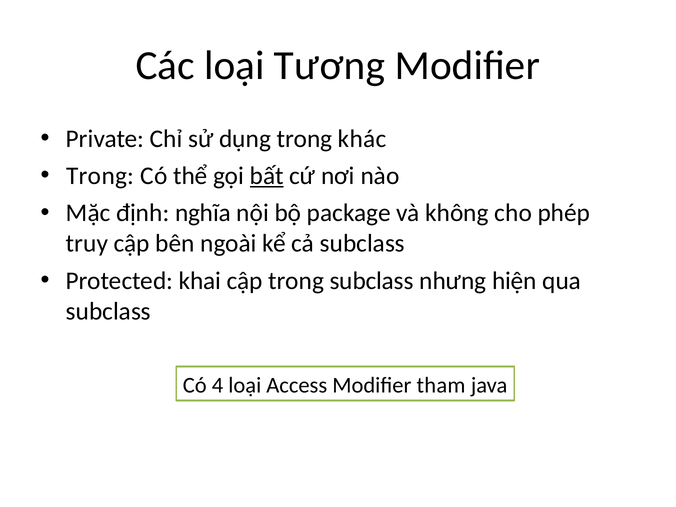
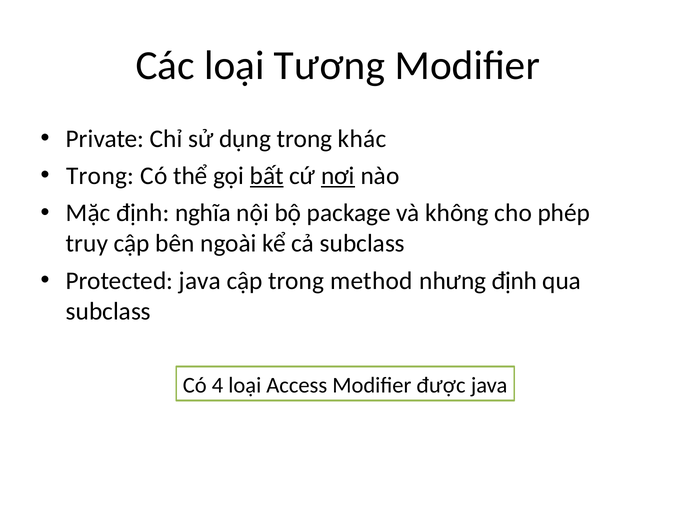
nơi underline: none -> present (338, 176)
Protected khai: khai -> java (200, 281)
trong subclass: subclass -> method (371, 281)
nhưng hiện: hiện -> định (514, 281)
tham: tham -> được (441, 385)
